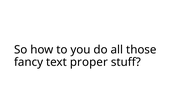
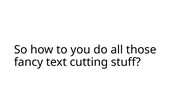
proper: proper -> cutting (89, 62)
